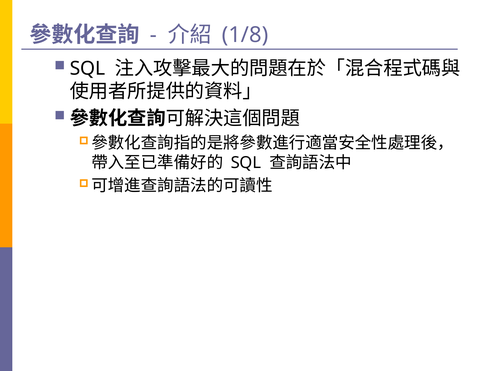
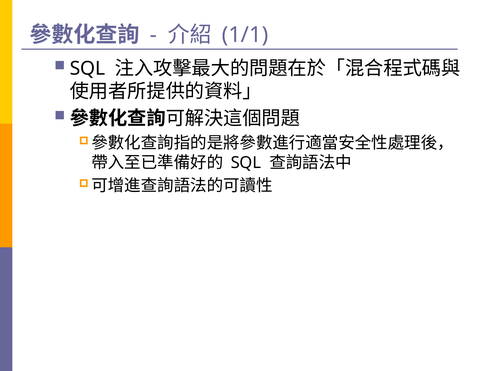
1/8: 1/8 -> 1/1 (245, 35)
